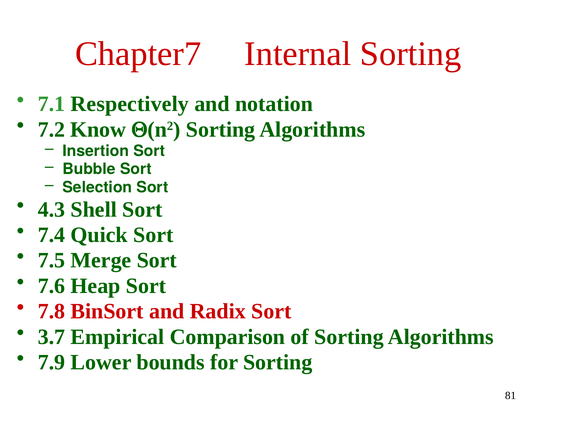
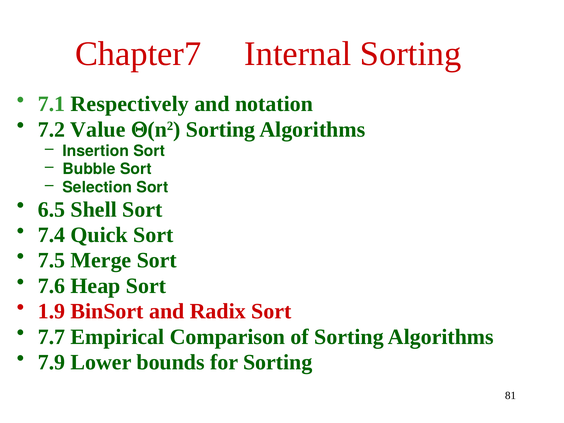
Know: Know -> Value (98, 129)
4.3: 4.3 -> 6.5 (52, 209)
7.8: 7.8 -> 1.9 (52, 311)
3.7: 3.7 -> 7.7 (52, 337)
